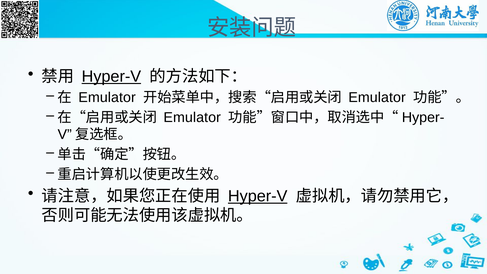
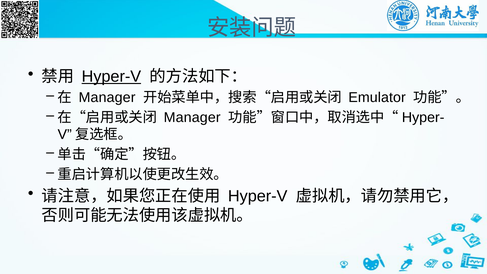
Emulator: Emulator -> Manager (107, 98)
Emulator: Emulator -> Manager (192, 117)
Hyper-V underline: present -> none (258, 196)
